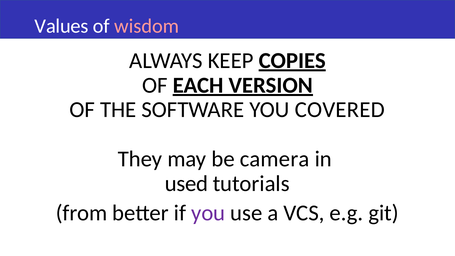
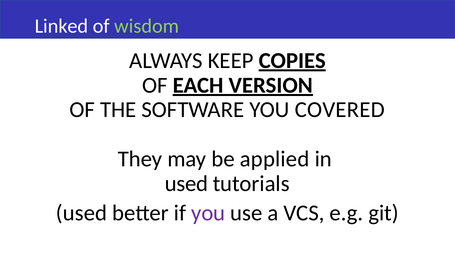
Values: Values -> Linked (61, 26)
wisdom colour: pink -> light green (147, 26)
camera: camera -> applied (275, 159)
from: from -> used (81, 213)
